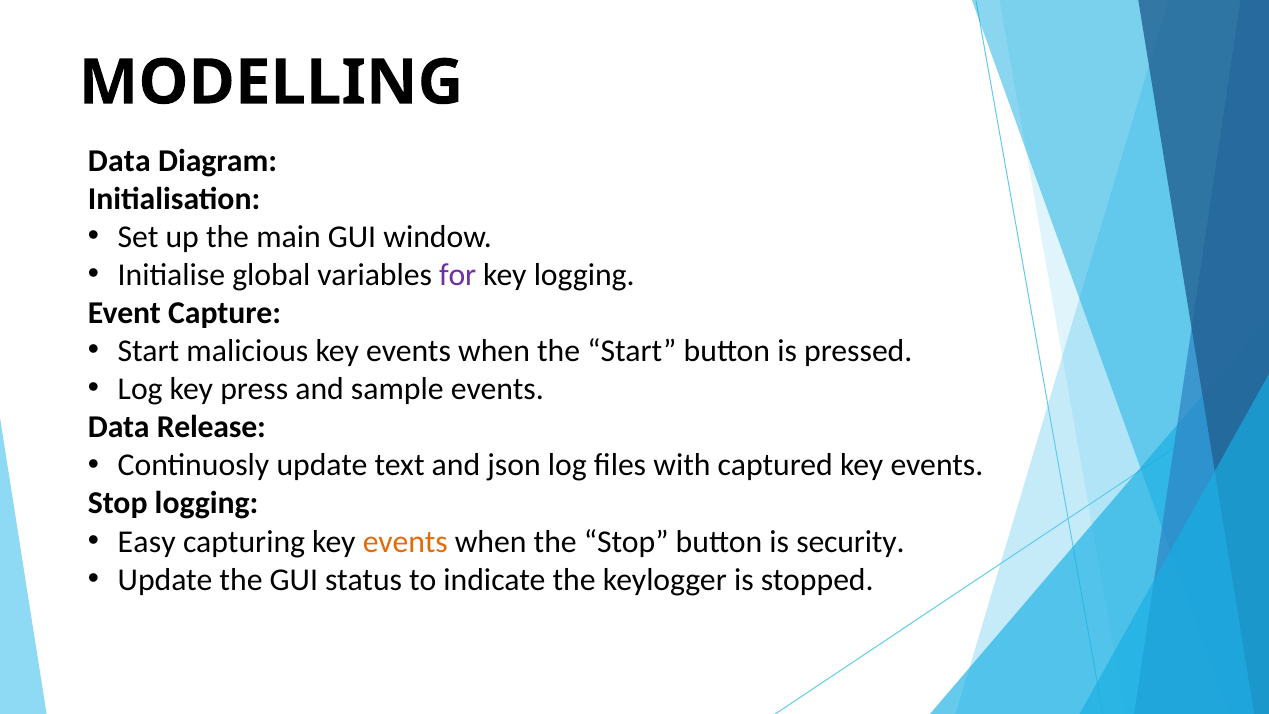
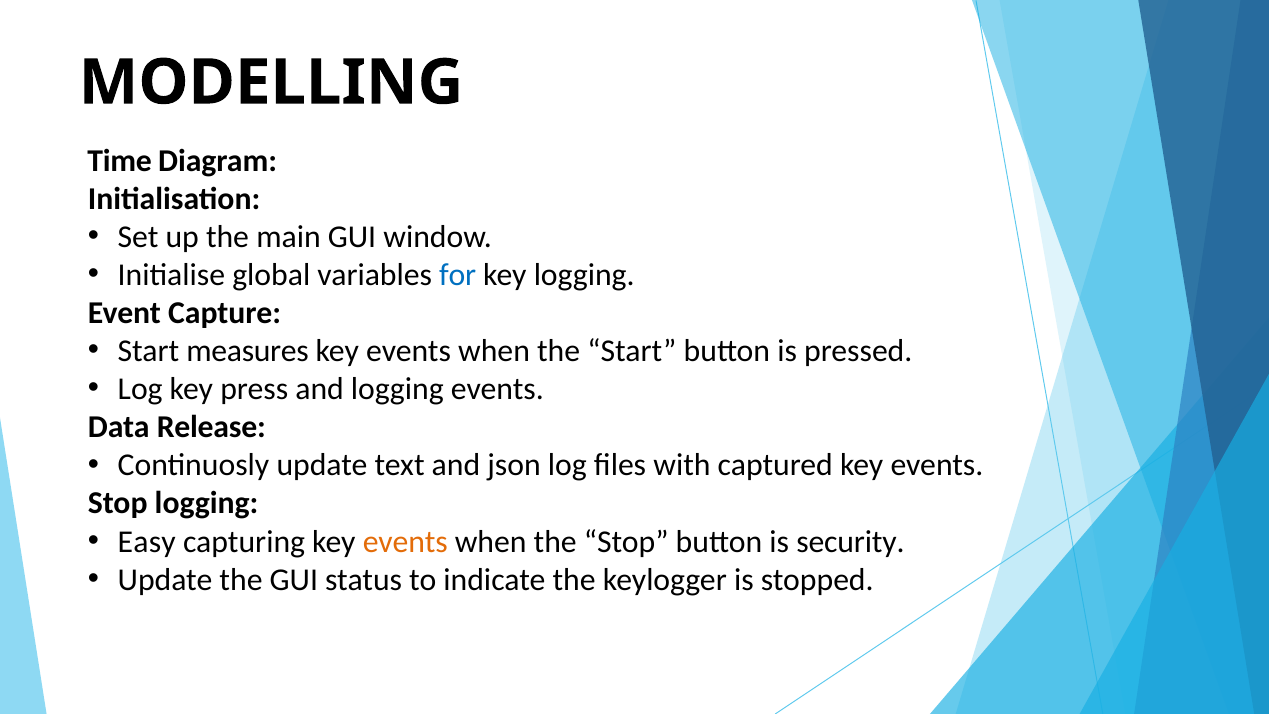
Data: Data -> Time (120, 161)
for colour: purple -> blue (458, 275)
malicious: malicious -> measures (248, 351)
and sample: sample -> logging (397, 389)
